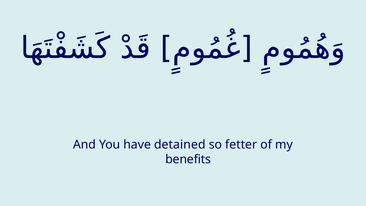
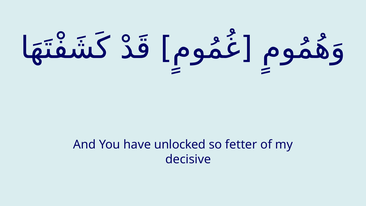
detained: detained -> unlocked (180, 145)
benefits: benefits -> decisive (188, 159)
